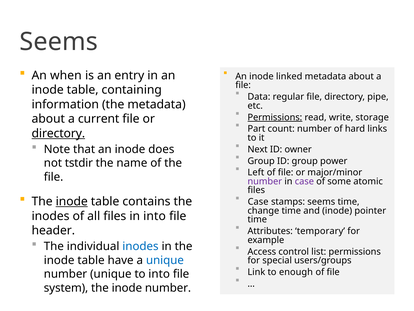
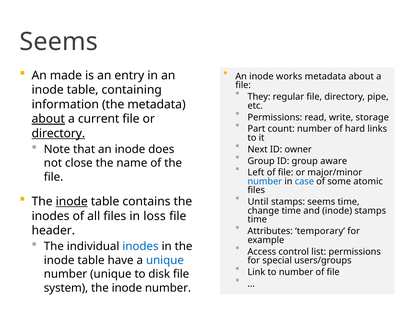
when: when -> made (66, 75)
linked: linked -> works (289, 76)
Data: Data -> They (259, 97)
Permissions underline: present -> none (275, 117)
about underline: none -> present (48, 119)
power: power -> aware (334, 161)
tstdir: tstdir -> close (79, 163)
number colour: purple -> blue (265, 181)
case colour: purple -> blue (304, 181)
Case: Case -> Until (258, 202)
inode pointer: pointer -> stamps (370, 210)
in into: into -> loss (155, 216)
to enough: enough -> number (296, 272)
to into: into -> disk (159, 274)
